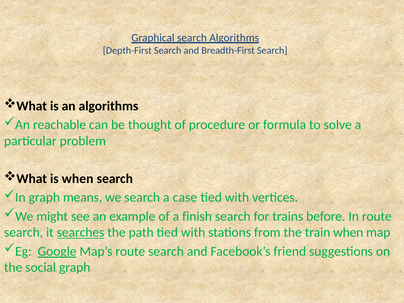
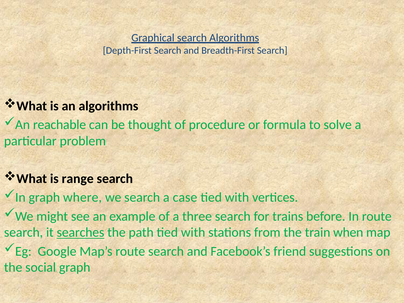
is when: when -> range (78, 179)
means: means -> where (82, 198)
finish: finish -> three (197, 216)
Google underline: present -> none (57, 251)
